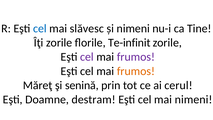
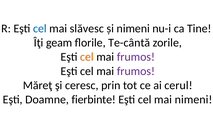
Îţi zorile: zorile -> geam (59, 43)
Te-infinit: Te-infinit -> Te-cântă (129, 43)
cel colour: purple -> orange (87, 57)
frumos colour: orange -> purple (136, 71)
senină: senină -> ceresc (82, 85)
destram: destram -> fierbinte (94, 99)
